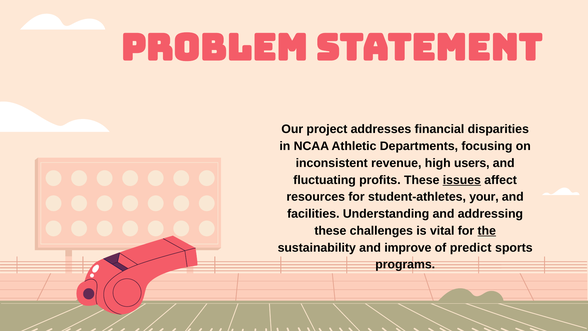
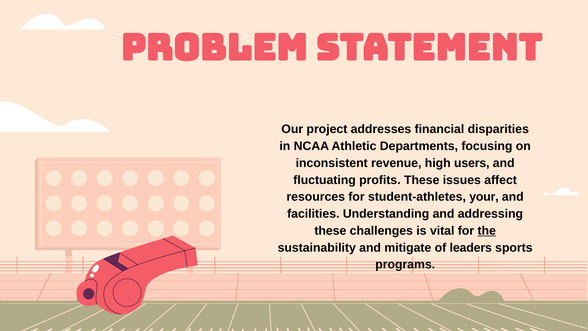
issues underline: present -> none (462, 180)
improve: improve -> mitigate (408, 247)
predict: predict -> leaders (471, 247)
